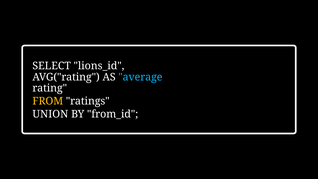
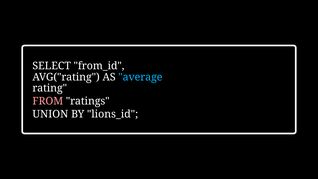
lions_id: lions_id -> from_id (99, 66)
FROM colour: yellow -> pink (48, 101)
from_id: from_id -> lions_id (113, 114)
